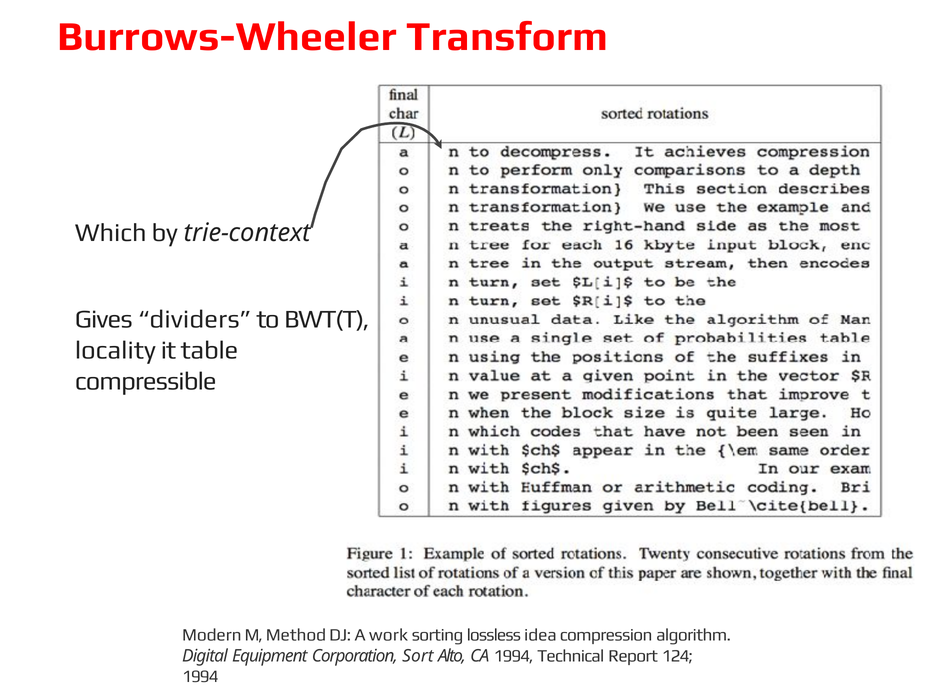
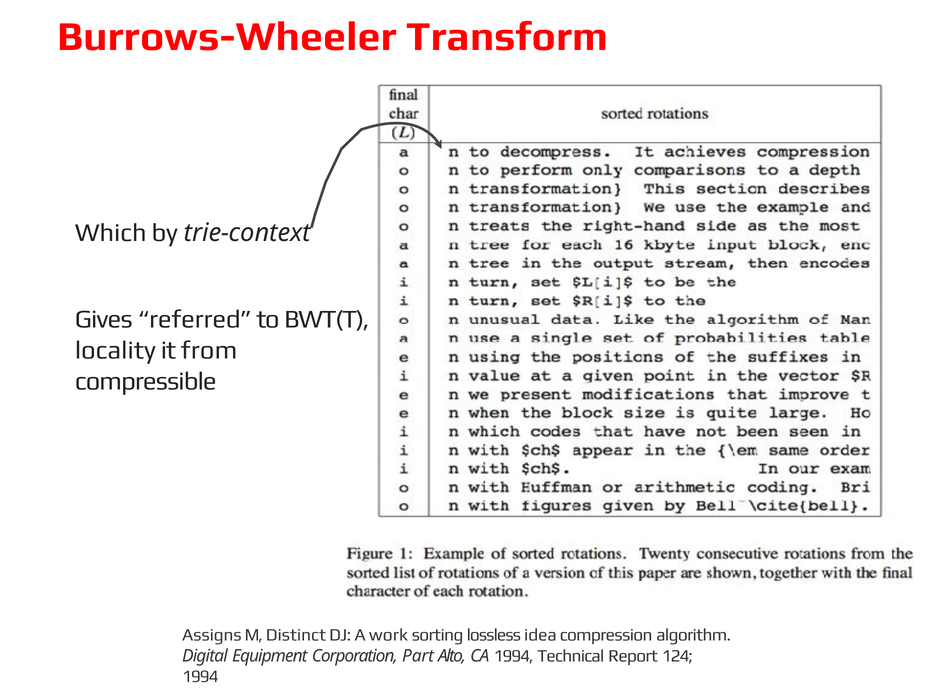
dividers: dividers -> referred (195, 320)
table: table -> from (209, 350)
Modern: Modern -> Assigns (212, 635)
Method: Method -> Distinct (296, 635)
Sort: Sort -> Part (418, 656)
